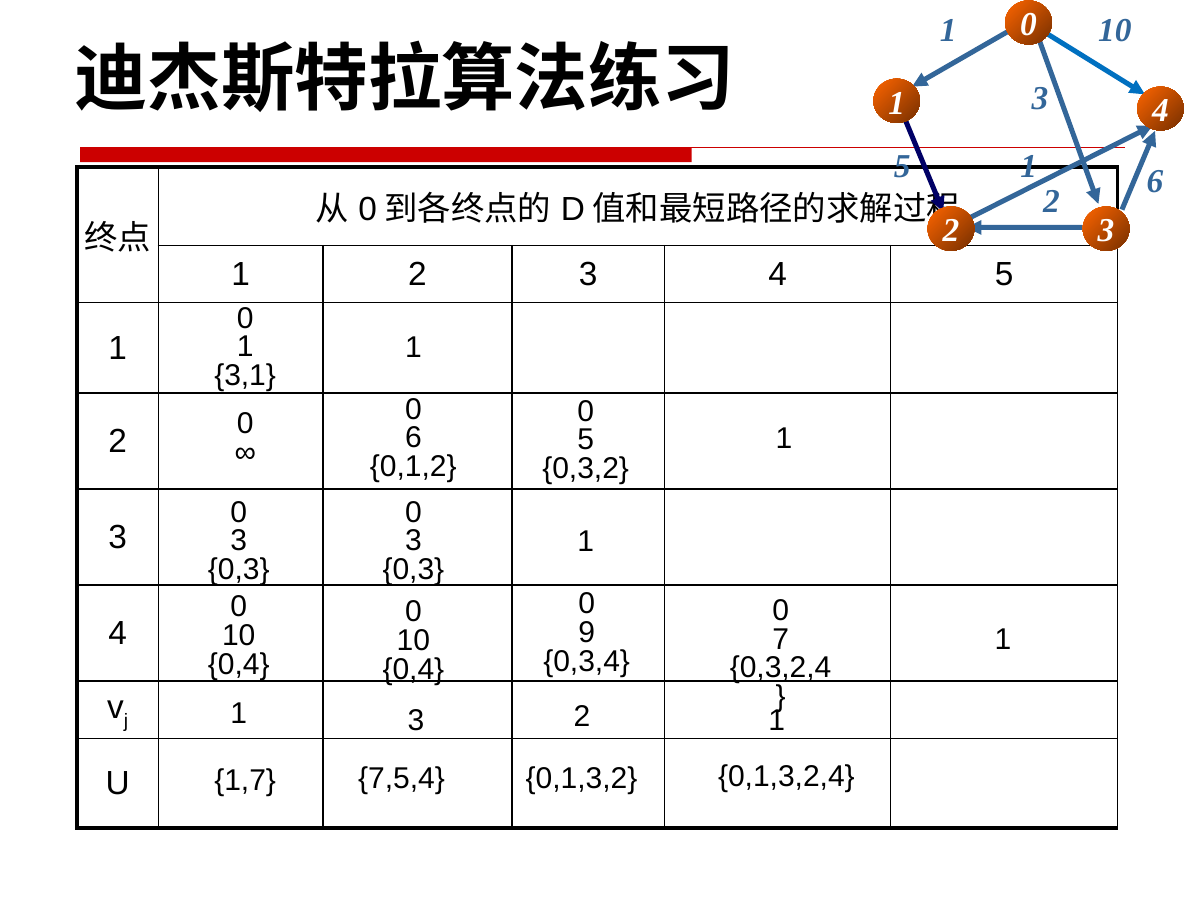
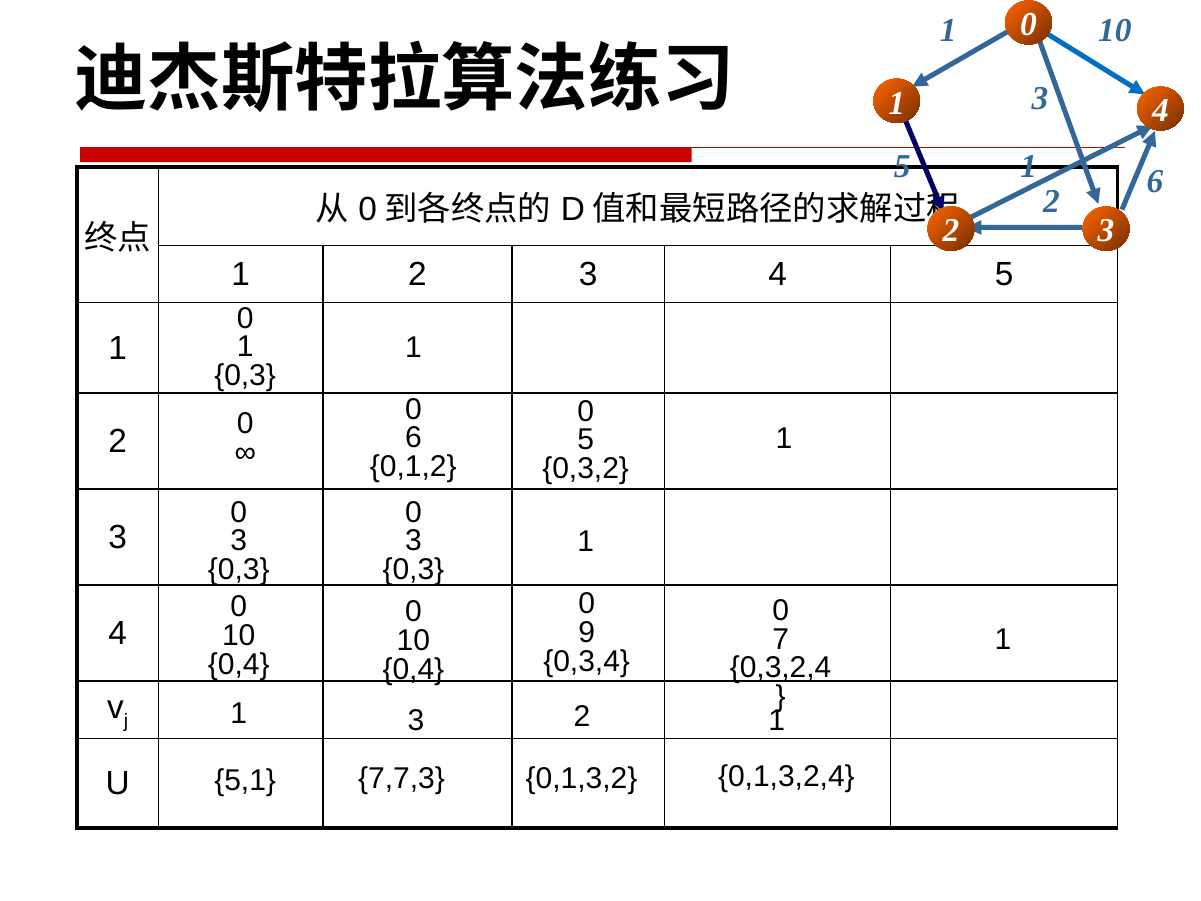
3,1: 3,1 -> 0,3 (245, 376)
7,5,4: 7,5,4 -> 7,7,3 (401, 778)
1,7: 1,7 -> 5,1 (245, 780)
